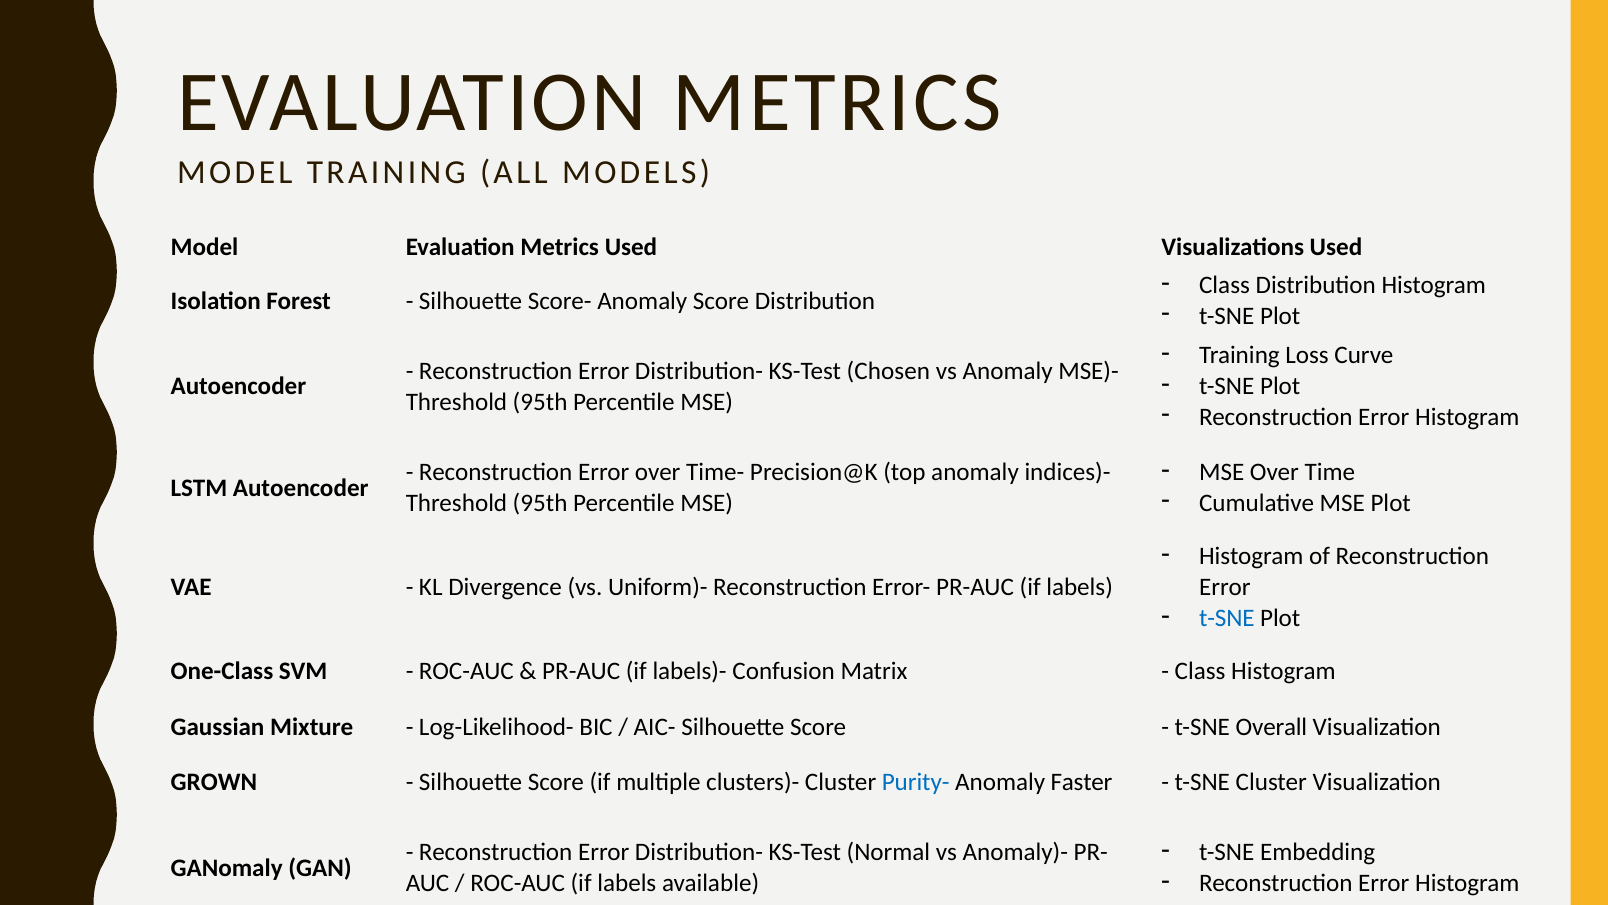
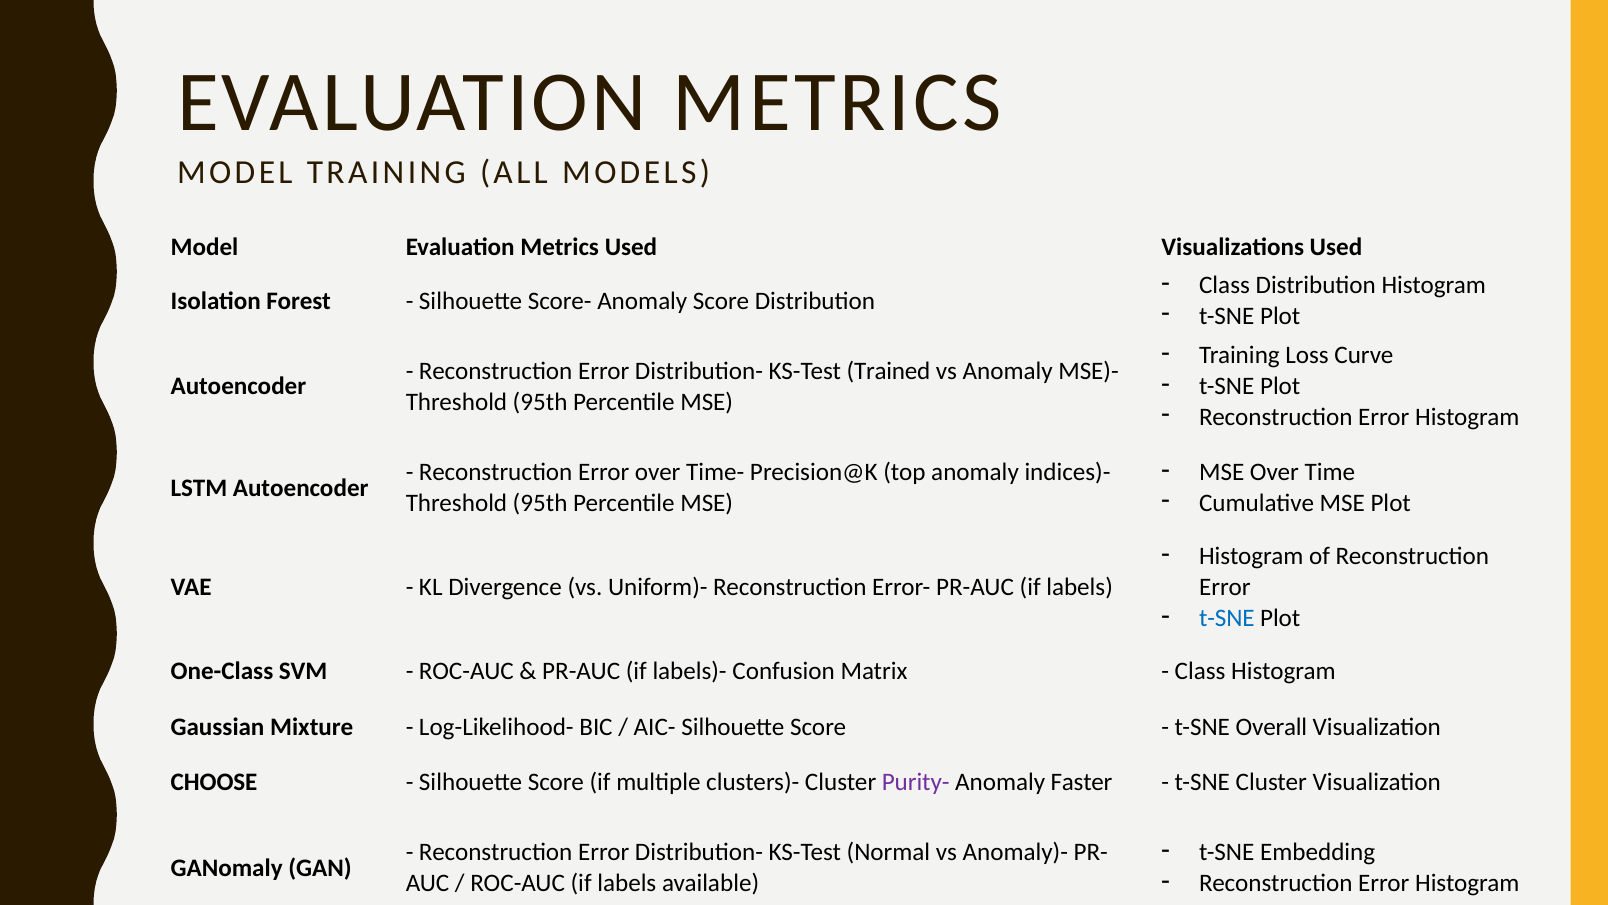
Chosen: Chosen -> Trained (889, 371)
GROWN: GROWN -> CHOOSE (214, 782)
Purity- colour: blue -> purple (916, 782)
